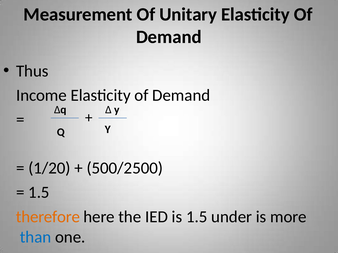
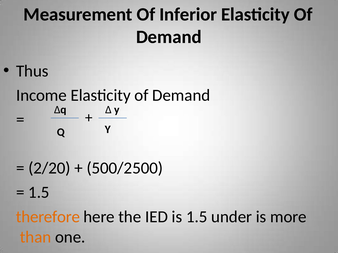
Unitary: Unitary -> Inferior (188, 15)
1/20: 1/20 -> 2/20 (49, 168)
than colour: blue -> orange (36, 237)
